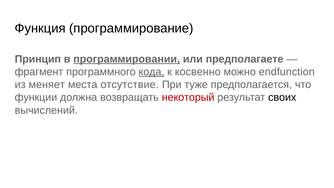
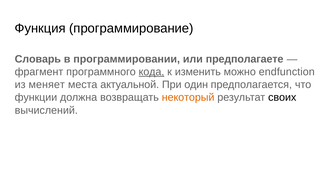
Принцип: Принцип -> Словарь (38, 59)
программировании underline: present -> none (127, 59)
косвенно: косвенно -> изменить (198, 72)
отсутствие: отсутствие -> актуальной (130, 85)
туже: туже -> один (196, 85)
некоторый colour: red -> orange (188, 97)
